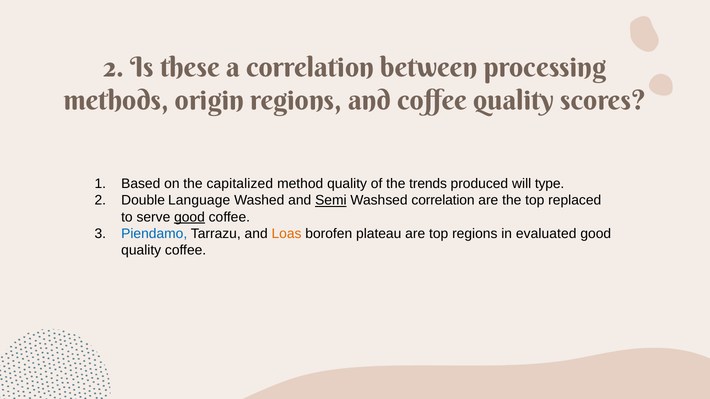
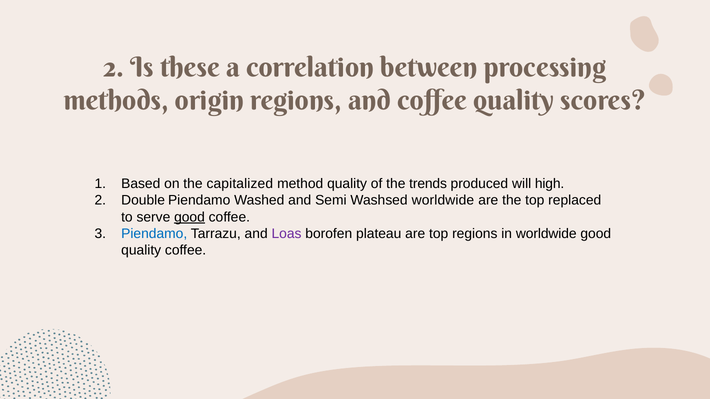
type: type -> high (550, 184)
Double Language: Language -> Piendamo (199, 201)
Semi underline: present -> none (331, 201)
Washsed correlation: correlation -> worldwide (443, 201)
Loas colour: orange -> purple (286, 234)
in evaluated: evaluated -> worldwide (546, 234)
